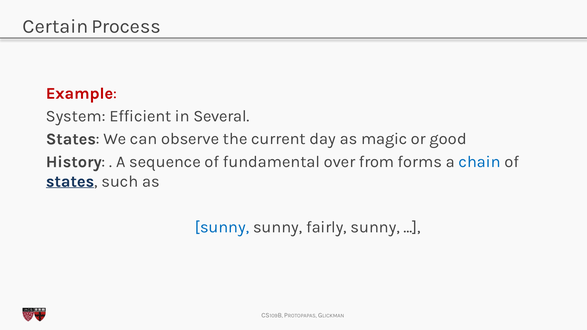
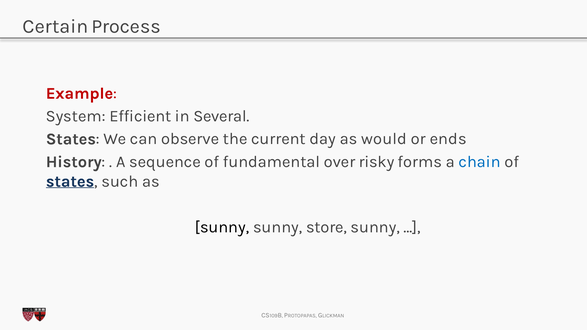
magic: magic -> would (384, 139)
good: good -> ends (448, 139)
from: from -> risky (377, 162)
sunny colour: blue -> black (222, 227)
fairly: fairly -> store (326, 227)
